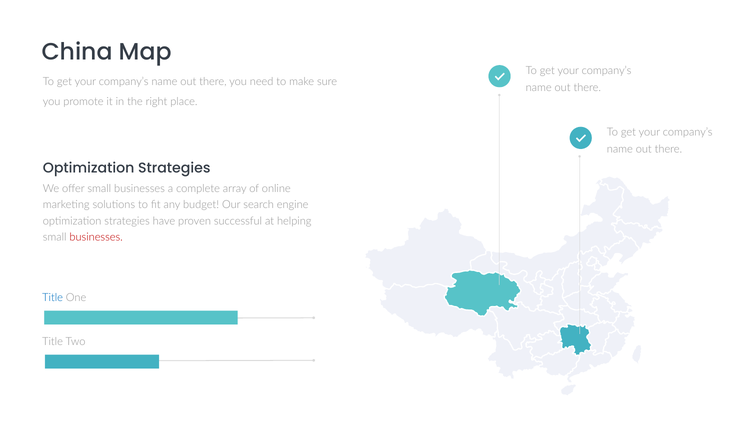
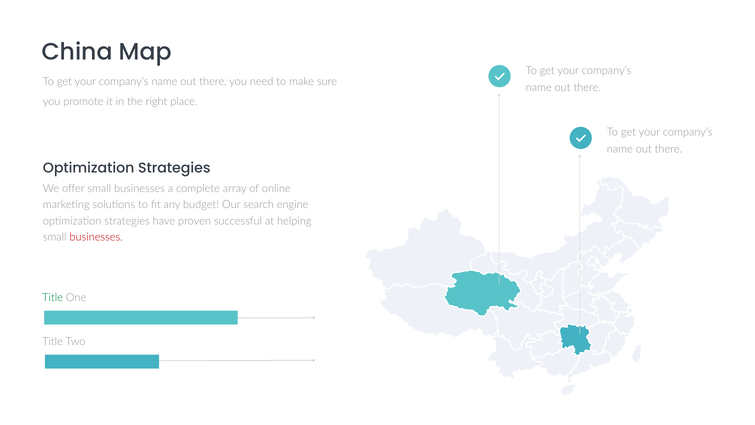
Title colour: blue -> green (53, 297)
